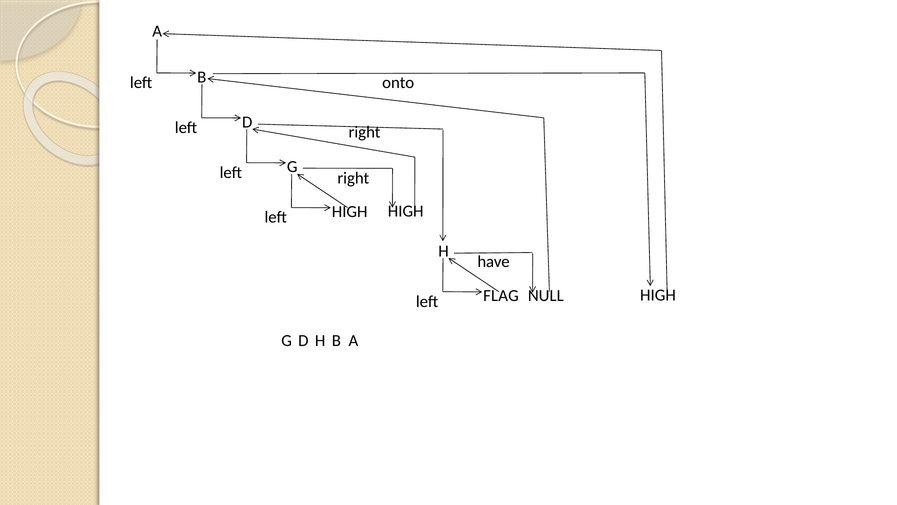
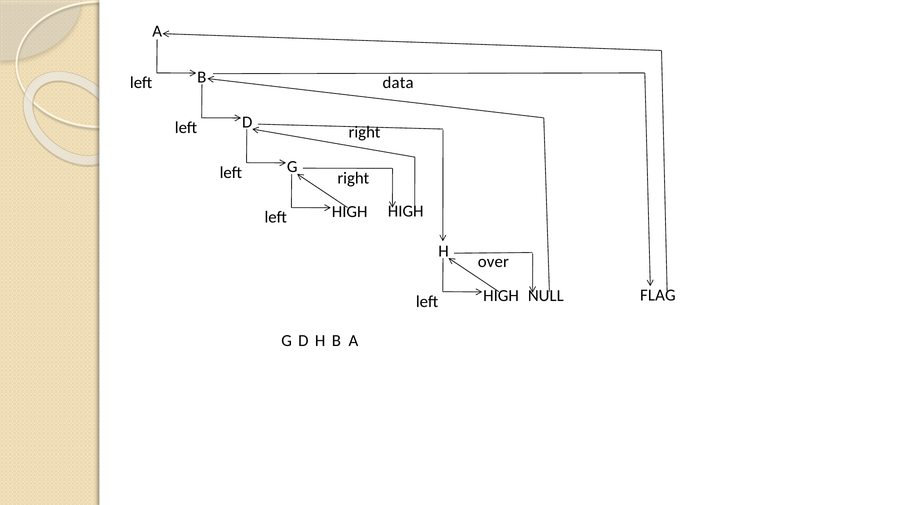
onto: onto -> data (398, 83)
have: have -> over (493, 261)
FLAG: FLAG -> HIGH (501, 296)
NULL HIGH: HIGH -> FLAG (658, 295)
